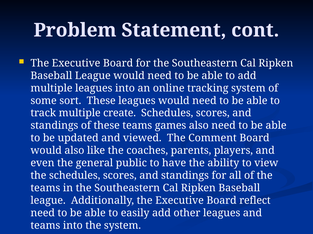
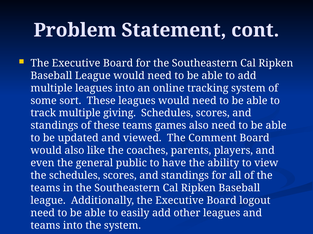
create: create -> giving (120, 113)
reflect: reflect -> logout (255, 201)
